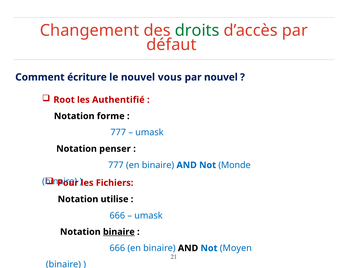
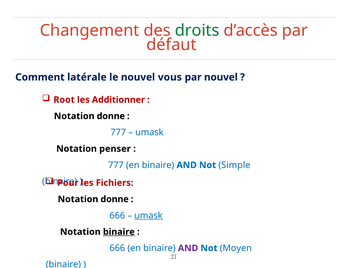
écriture: écriture -> latérale (87, 77)
Authentifié: Authentifié -> Additionner (118, 100)
forme: forme -> donne (111, 116)
Monde: Monde -> Simple (234, 165)
utilise: utilise -> donne (115, 199)
umask underline: none -> present (148, 215)
AND colour: black -> purple (188, 248)
